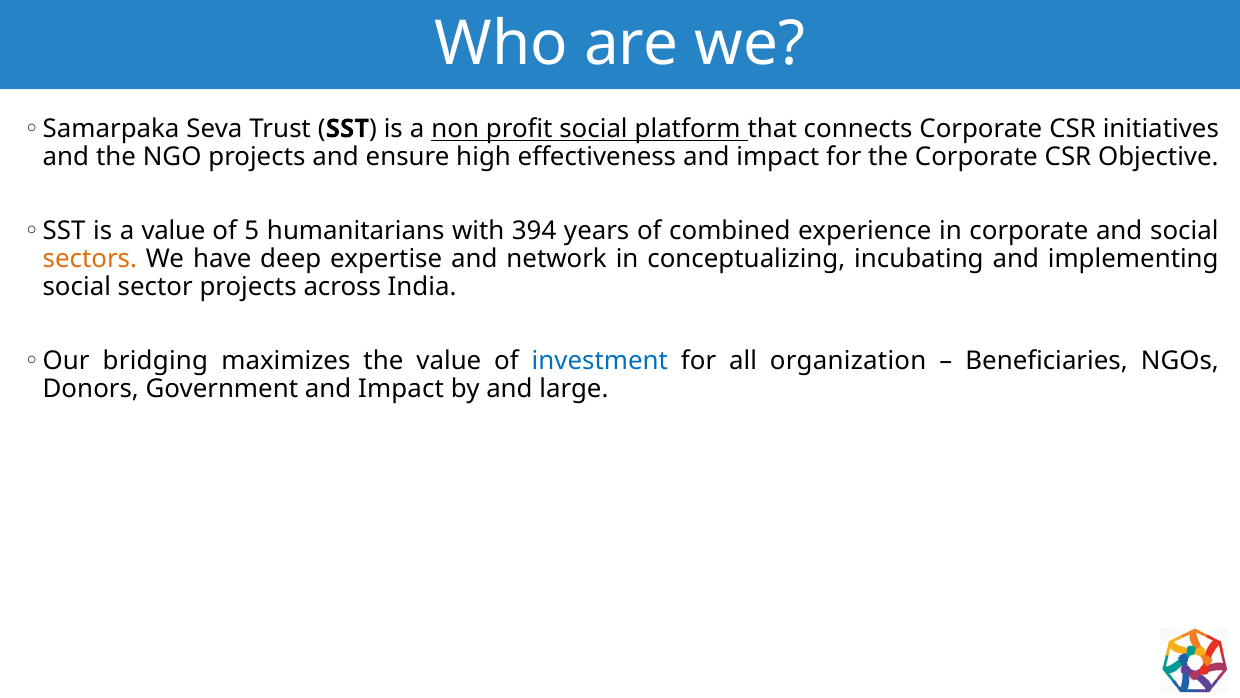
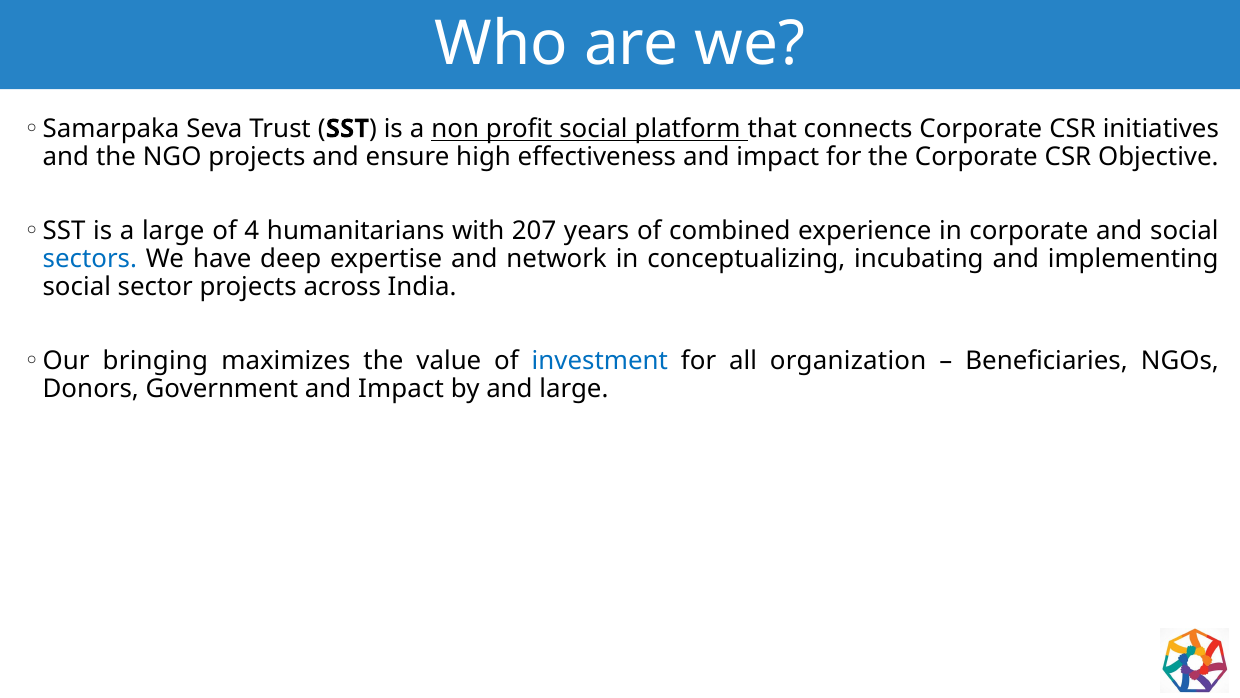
a value: value -> large (173, 230)
5: 5 -> 4 (252, 230)
394: 394 -> 207 (534, 230)
sectors colour: orange -> blue (90, 258)
bridging: bridging -> bringing (155, 360)
